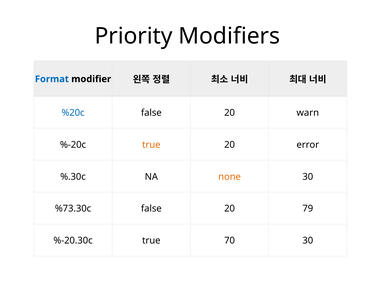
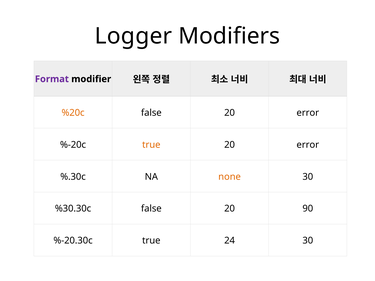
Priority: Priority -> Logger (133, 36)
Format colour: blue -> purple (52, 79)
%20c colour: blue -> orange (73, 113)
false 20 warn: warn -> error (308, 113)
%73.30c: %73.30c -> %30.30c (73, 209)
79: 79 -> 90 (308, 209)
70: 70 -> 24 (230, 241)
